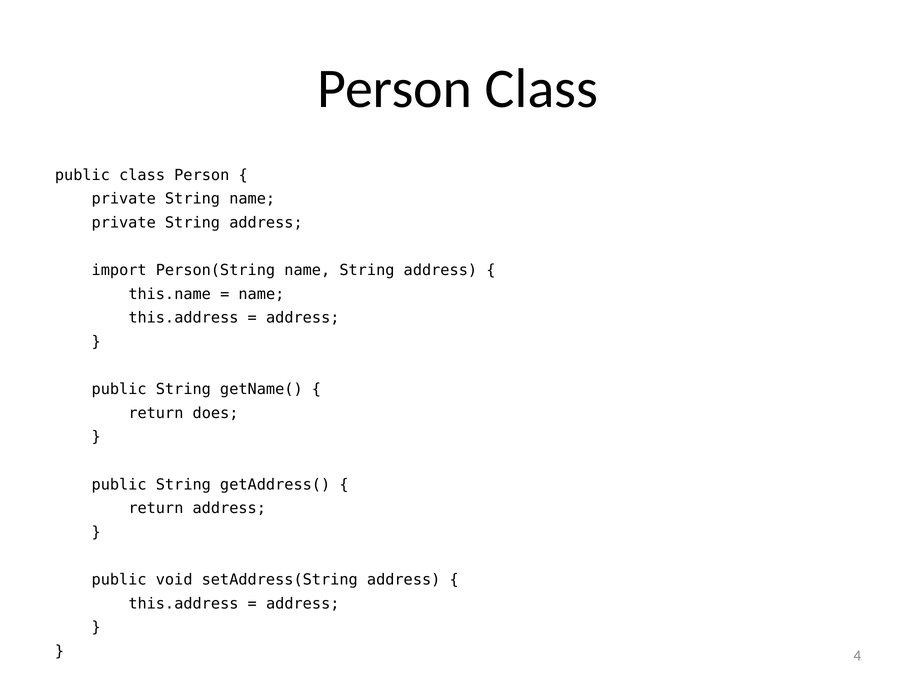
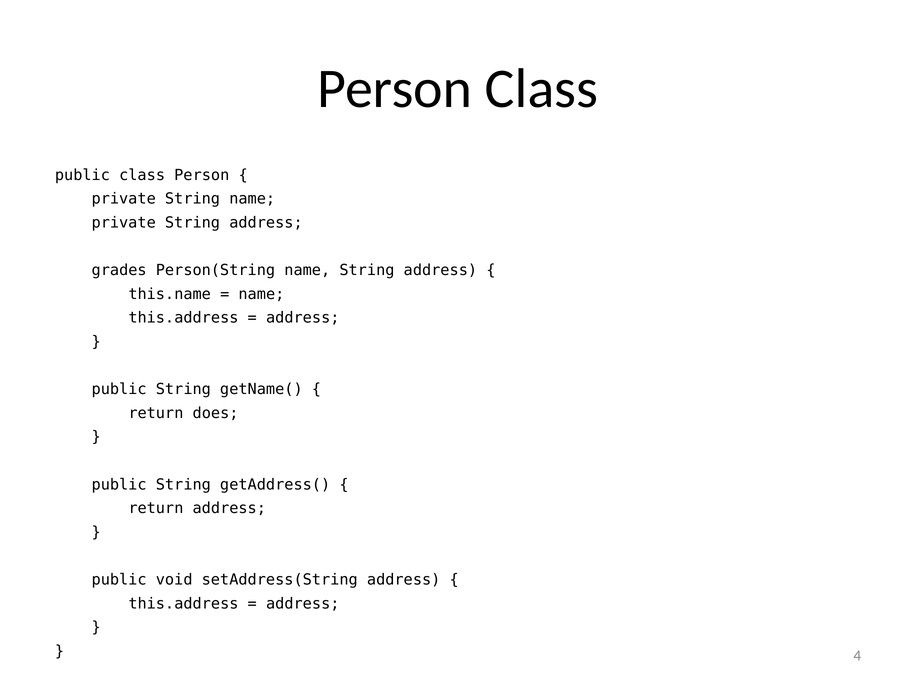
import: import -> grades (119, 270)
